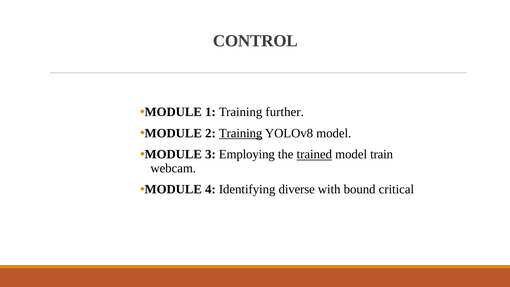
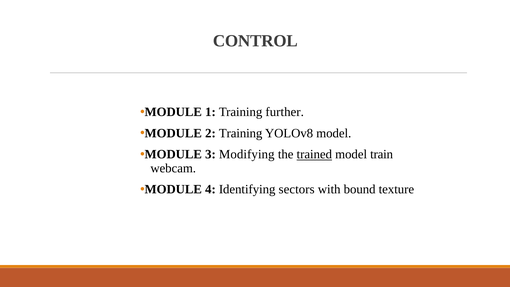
Training underline: present -> none (241, 133)
Employing: Employing -> Modifying (247, 154)
diverse: diverse -> sectors (297, 189)
critical: critical -> texture (396, 189)
